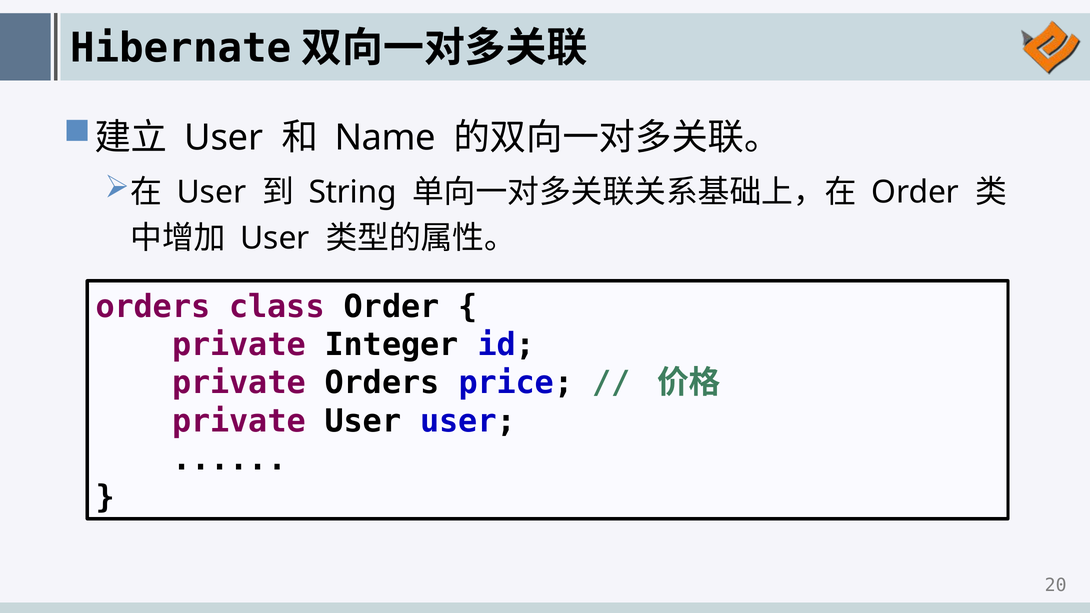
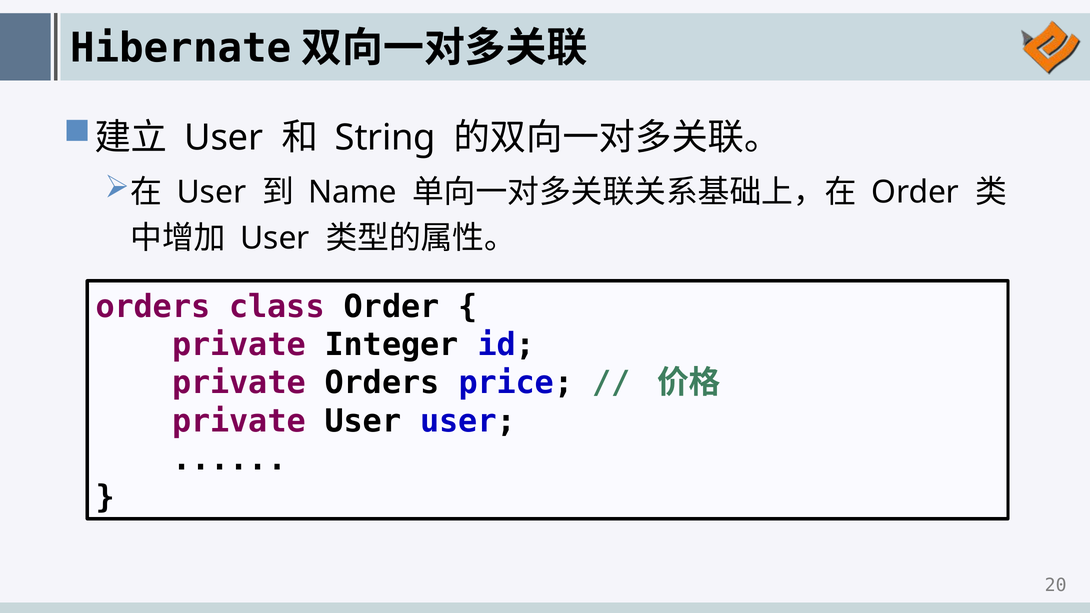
Name: Name -> String (385, 138)
String: String -> Name (353, 192)
